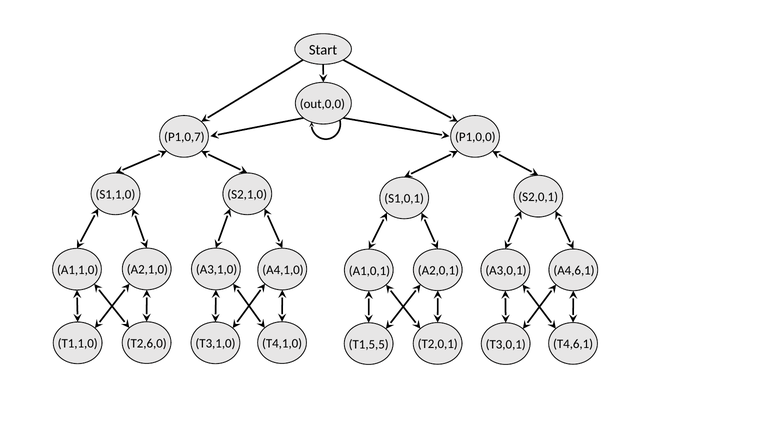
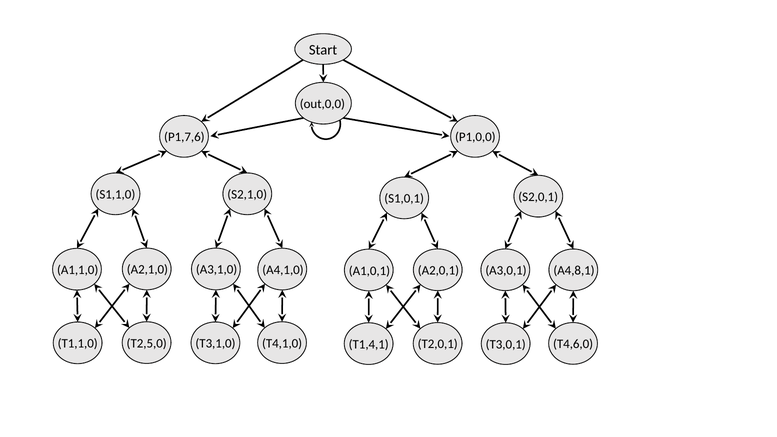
P1,0,7: P1,0,7 -> P1,7,6 (184, 137)
A4,6,1: A4,6,1 -> A4,8,1 (574, 271)
T2,6,0: T2,6,0 -> T2,5,0 (147, 343)
T1,5,5: T1,5,5 -> T1,4,1 (369, 344)
T4,6,1: T4,6,1 -> T4,6,0 (573, 344)
